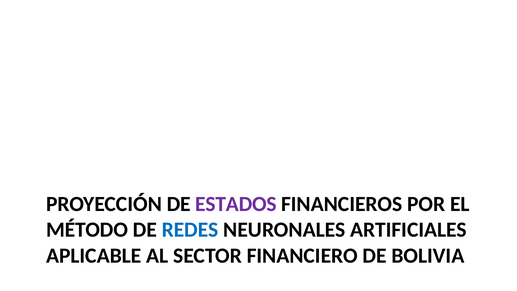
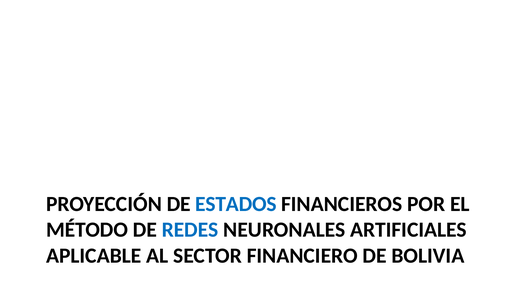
ESTADOS colour: purple -> blue (236, 204)
